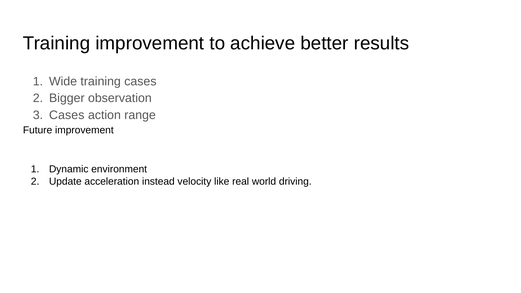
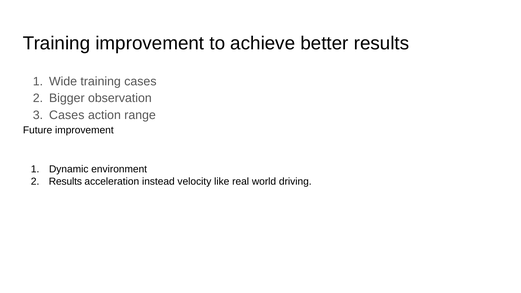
Update: Update -> Results (65, 181)
